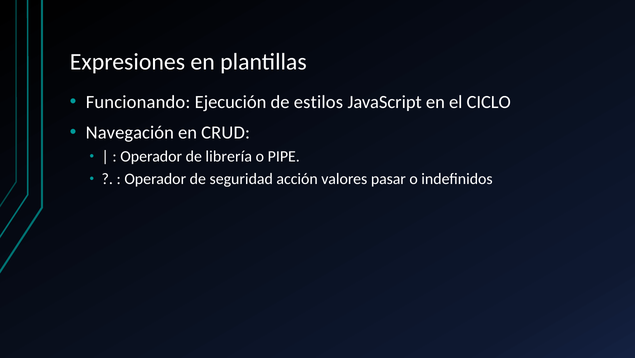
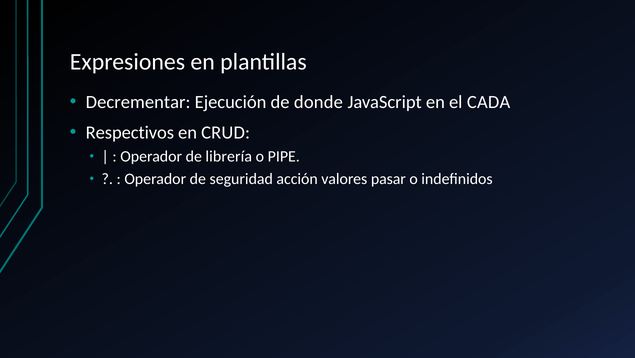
Funcionando: Funcionando -> Decrementar (138, 102)
estilos: estilos -> donde (318, 102)
CICLO: CICLO -> CADA (489, 102)
Navegación: Navegación -> Respectivos (130, 132)
